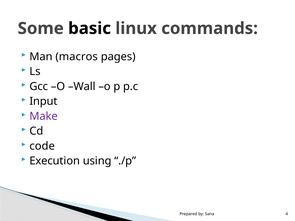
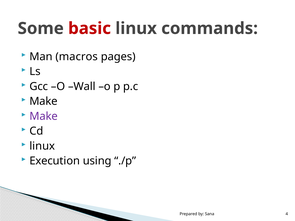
basic colour: black -> red (90, 28)
Input: Input -> Make (43, 101)
code: code -> linux (42, 146)
